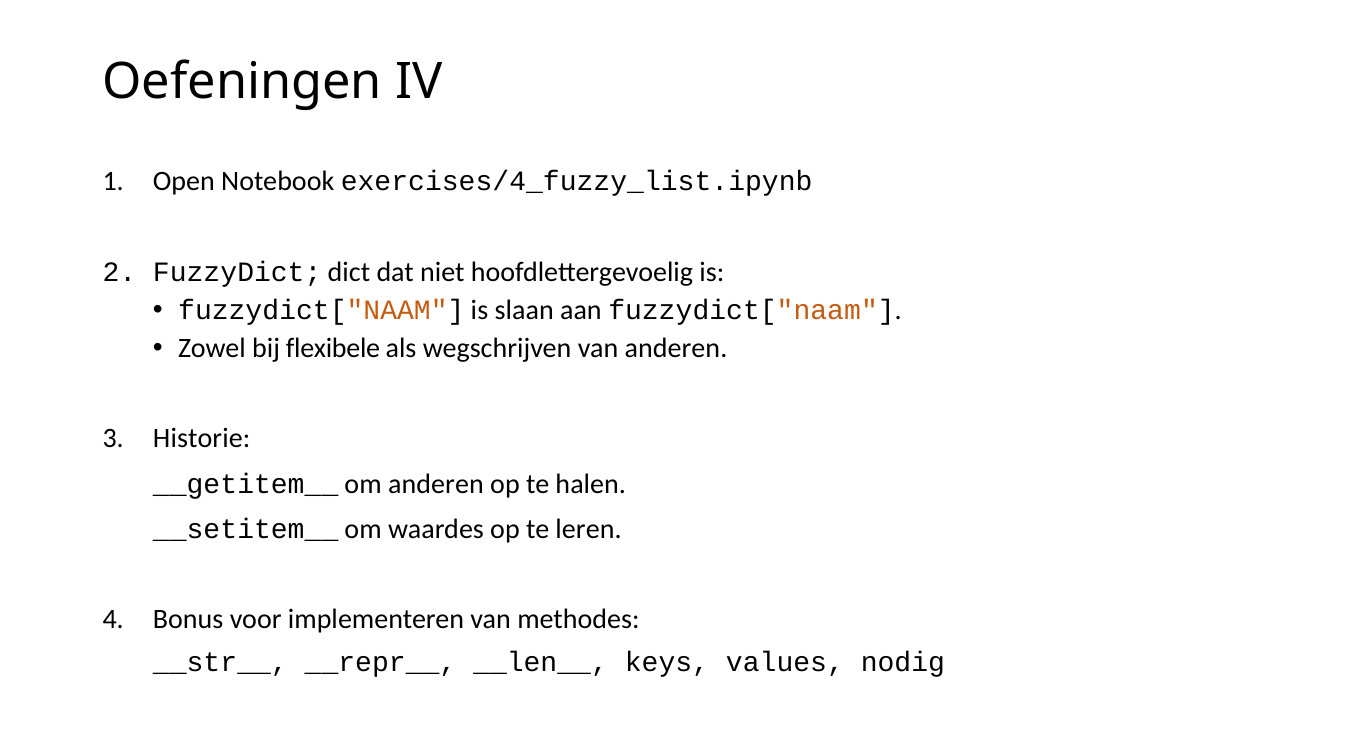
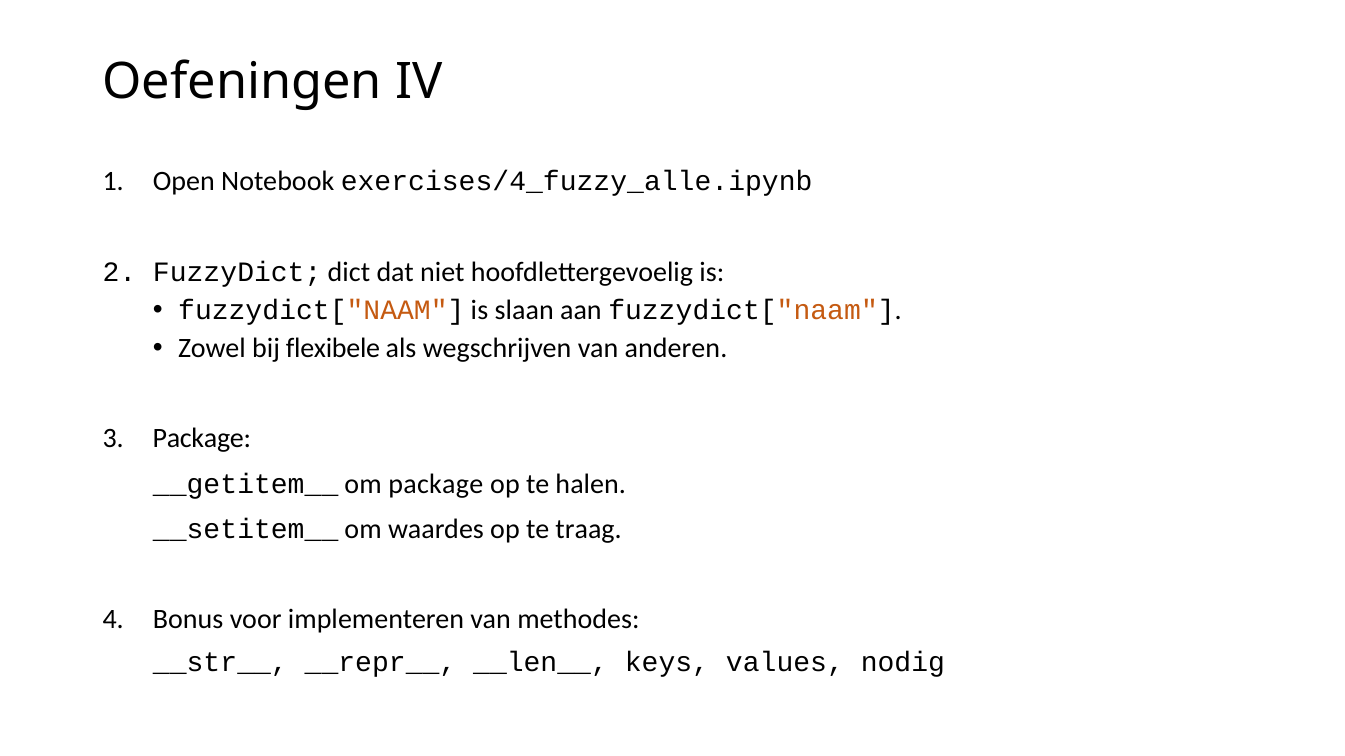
exercises/4_fuzzy_list.ipynb: exercises/4_fuzzy_list.ipynb -> exercises/4_fuzzy_alle.ipynb (577, 182)
Historie: Historie -> Package (202, 439)
om anderen: anderen -> package (436, 484)
leren: leren -> traag (589, 530)
